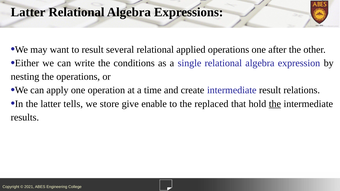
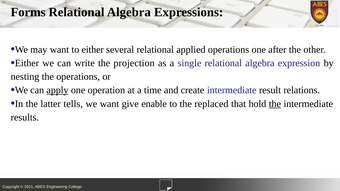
Latter: Latter -> Forms (28, 12)
to result: result -> either (93, 50)
conditions: conditions -> projection (134, 63)
apply underline: none -> present (57, 90)
we store: store -> want (109, 104)
